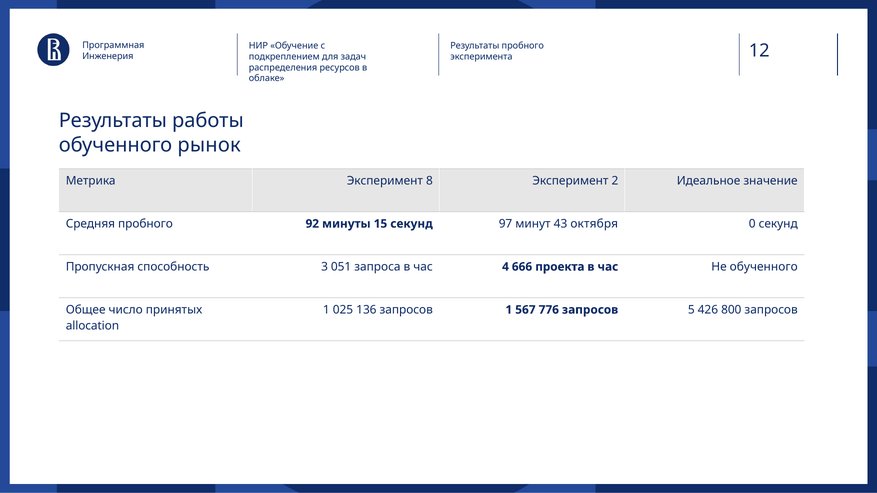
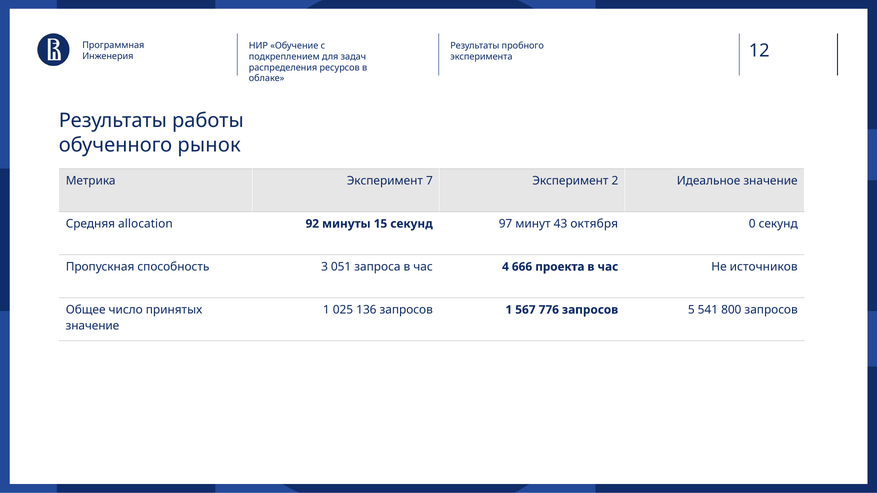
8: 8 -> 7 (429, 181)
Средняя пробного: пробного -> allocation (145, 224)
Не обученного: обученного -> источников (764, 267)
426: 426 -> 541 (708, 310)
allocation: allocation -> значение (92, 326)
